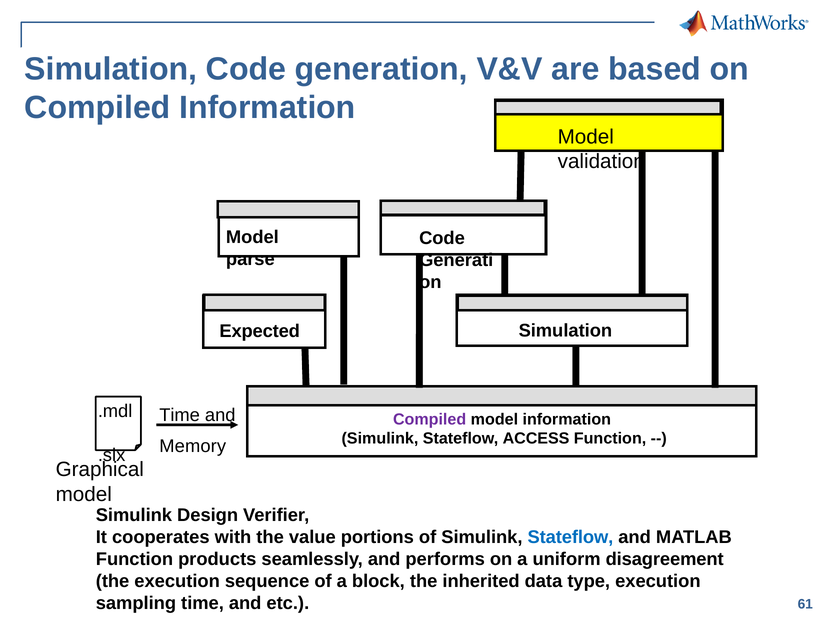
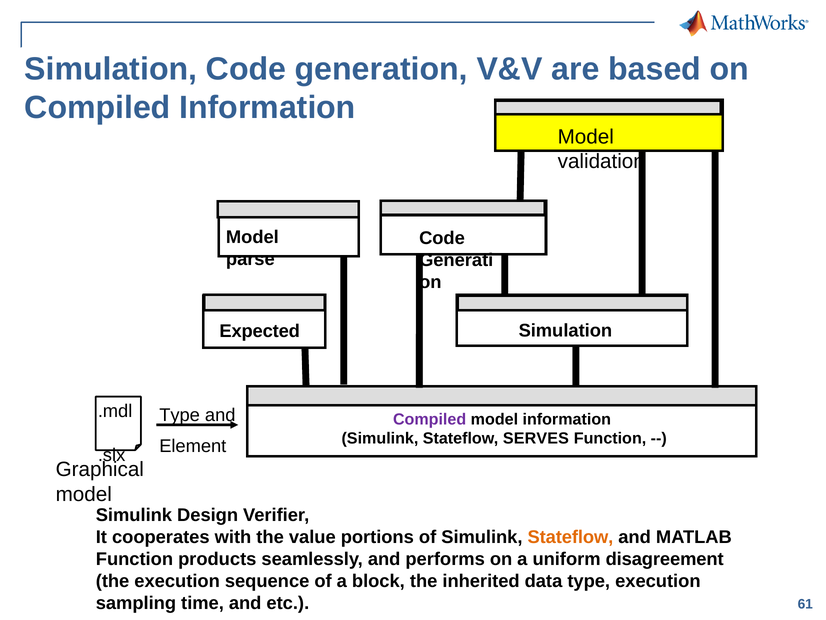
Time: Time -> Type (180, 415)
ACCESS: ACCESS -> SERVES (536, 438)
Memory: Memory -> Element (193, 446)
Stateflow colour: blue -> orange (570, 537)
